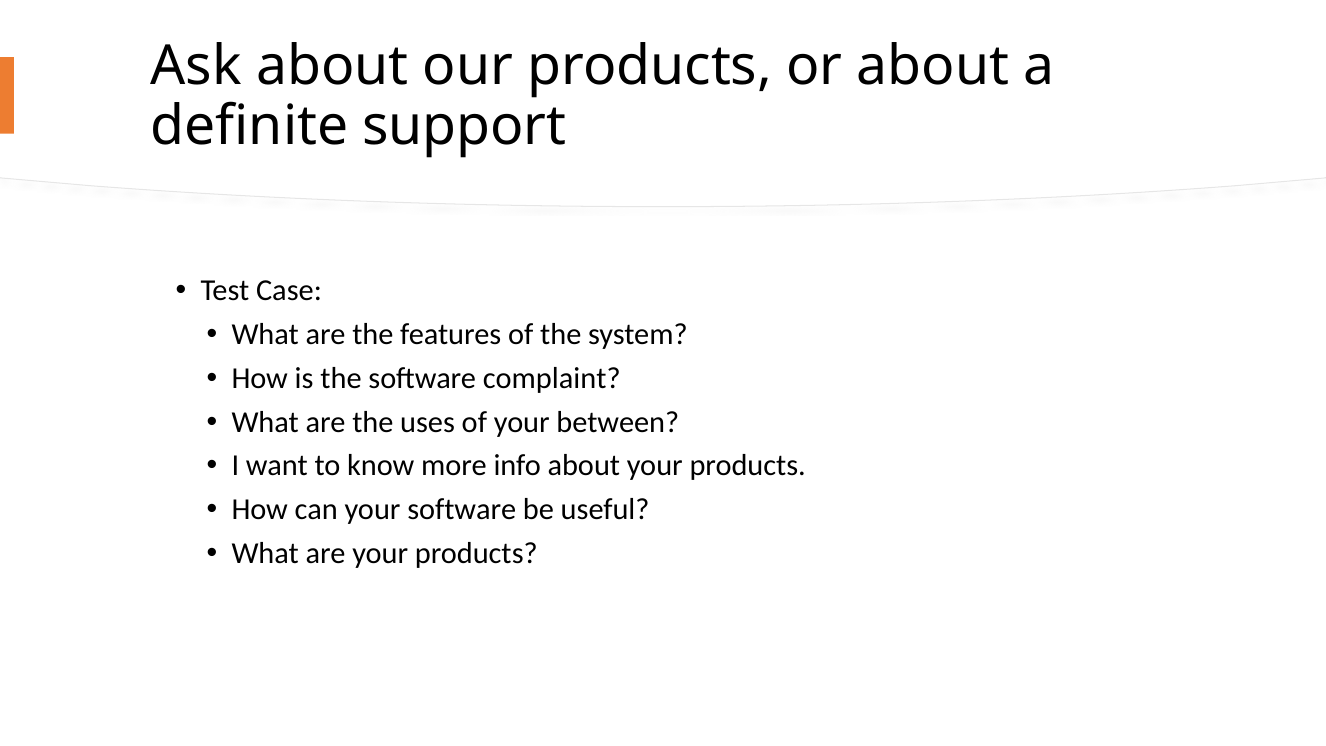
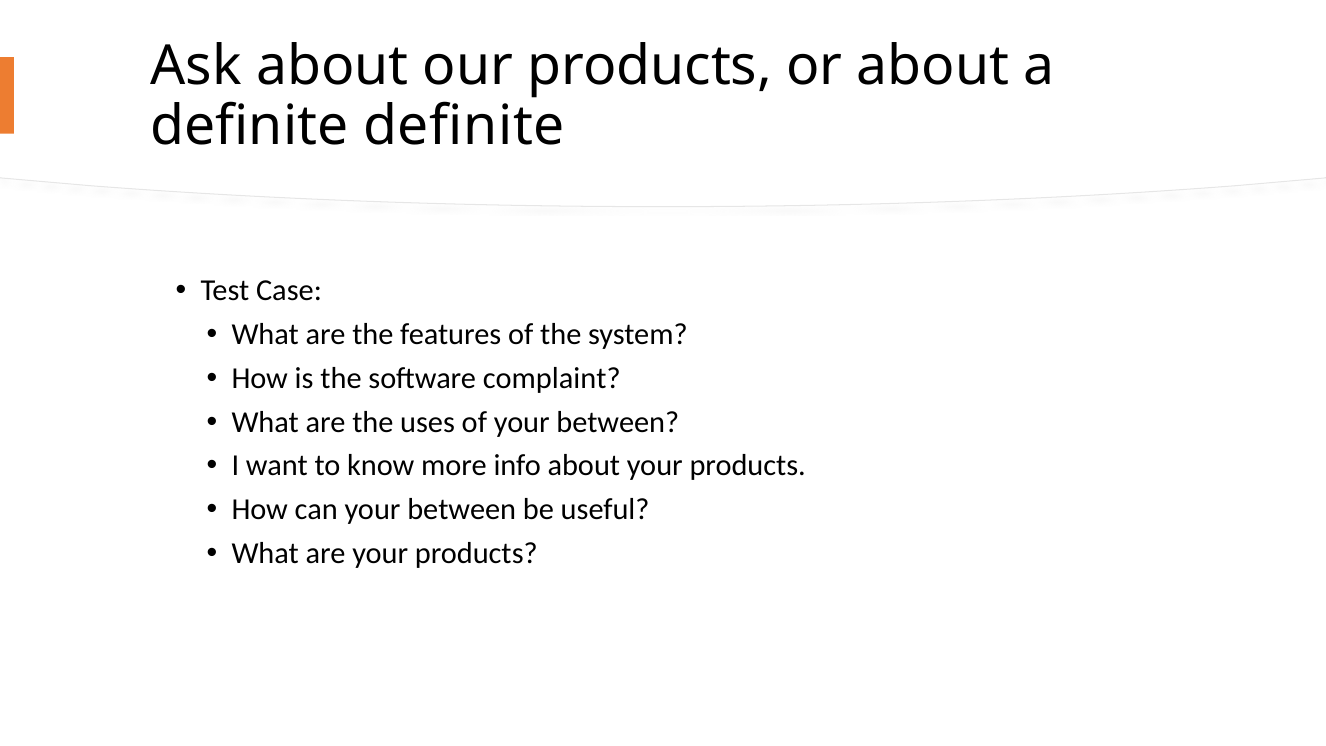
definite support: support -> definite (464, 126)
can your software: software -> between (462, 510)
